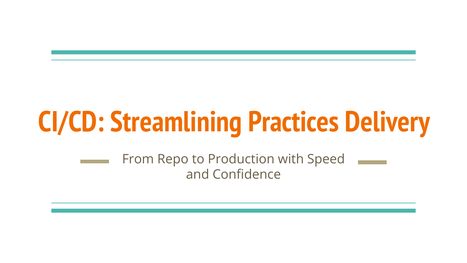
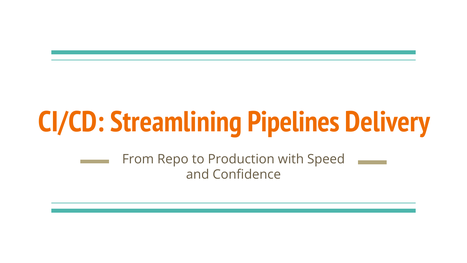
Practices: Practices -> Pipelines (294, 122)
